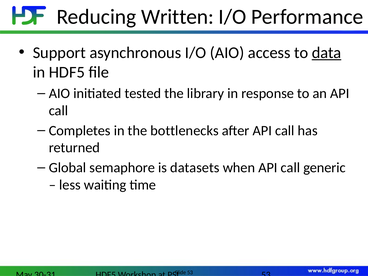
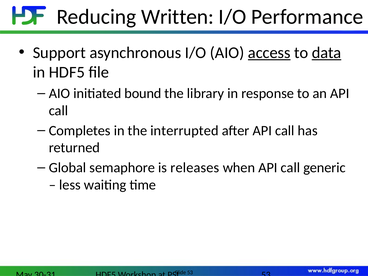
access underline: none -> present (269, 53)
tested: tested -> bound (143, 93)
bottlenecks: bottlenecks -> interrupted (184, 131)
datasets: datasets -> releases (195, 168)
